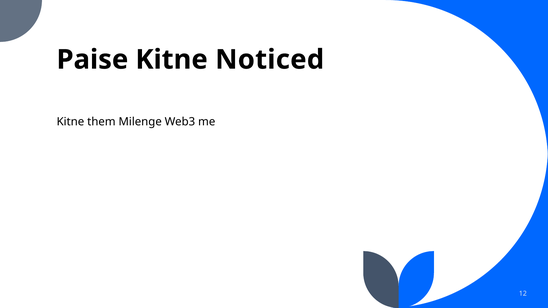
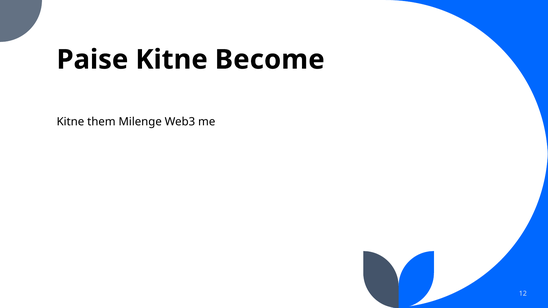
Noticed: Noticed -> Become (270, 60)
